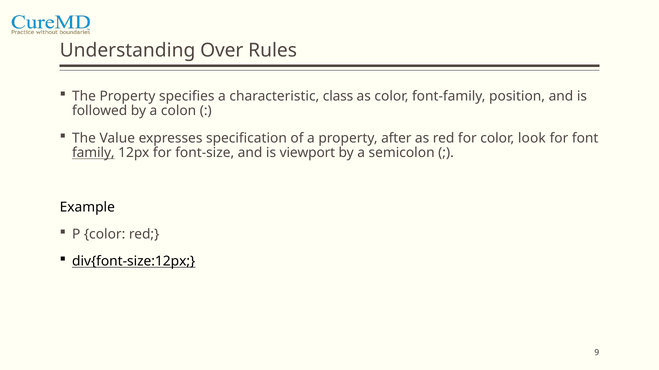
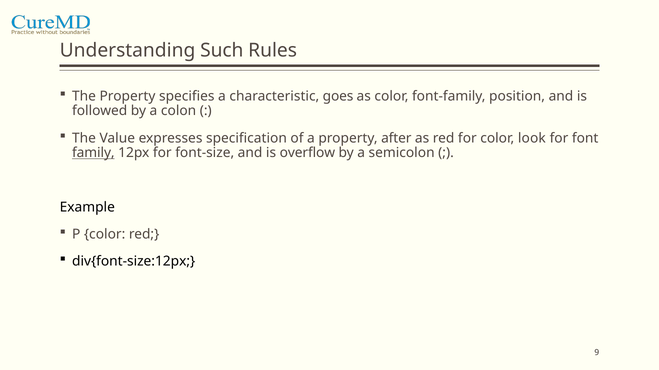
Over: Over -> Such (222, 50)
class: class -> goes (338, 96)
viewport: viewport -> overflow (307, 153)
div{font-size:12px underline: present -> none (134, 262)
